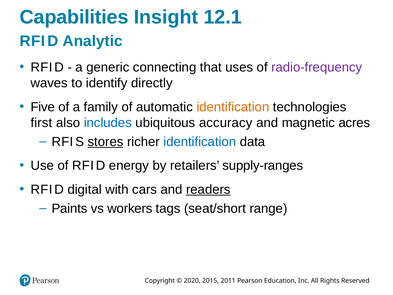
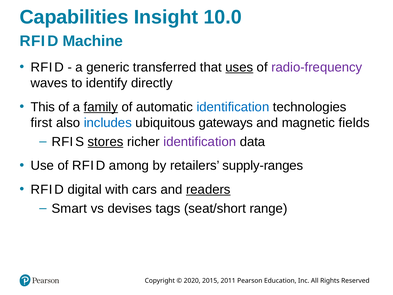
12.1: 12.1 -> 10.0 (223, 17)
Analytic: Analytic -> Machine (93, 41)
connecting: connecting -> transferred (165, 67)
uses underline: none -> present (239, 67)
Five: Five -> This (43, 107)
family underline: none -> present (101, 107)
identification colour: orange -> blue (233, 107)
accuracy: accuracy -> gateways (226, 123)
acres: acres -> fields (354, 123)
identification colour: blue -> purple (200, 142)
energy: energy -> among (129, 166)
Paints: Paints -> Smart (69, 208)
workers: workers -> devises (130, 208)
